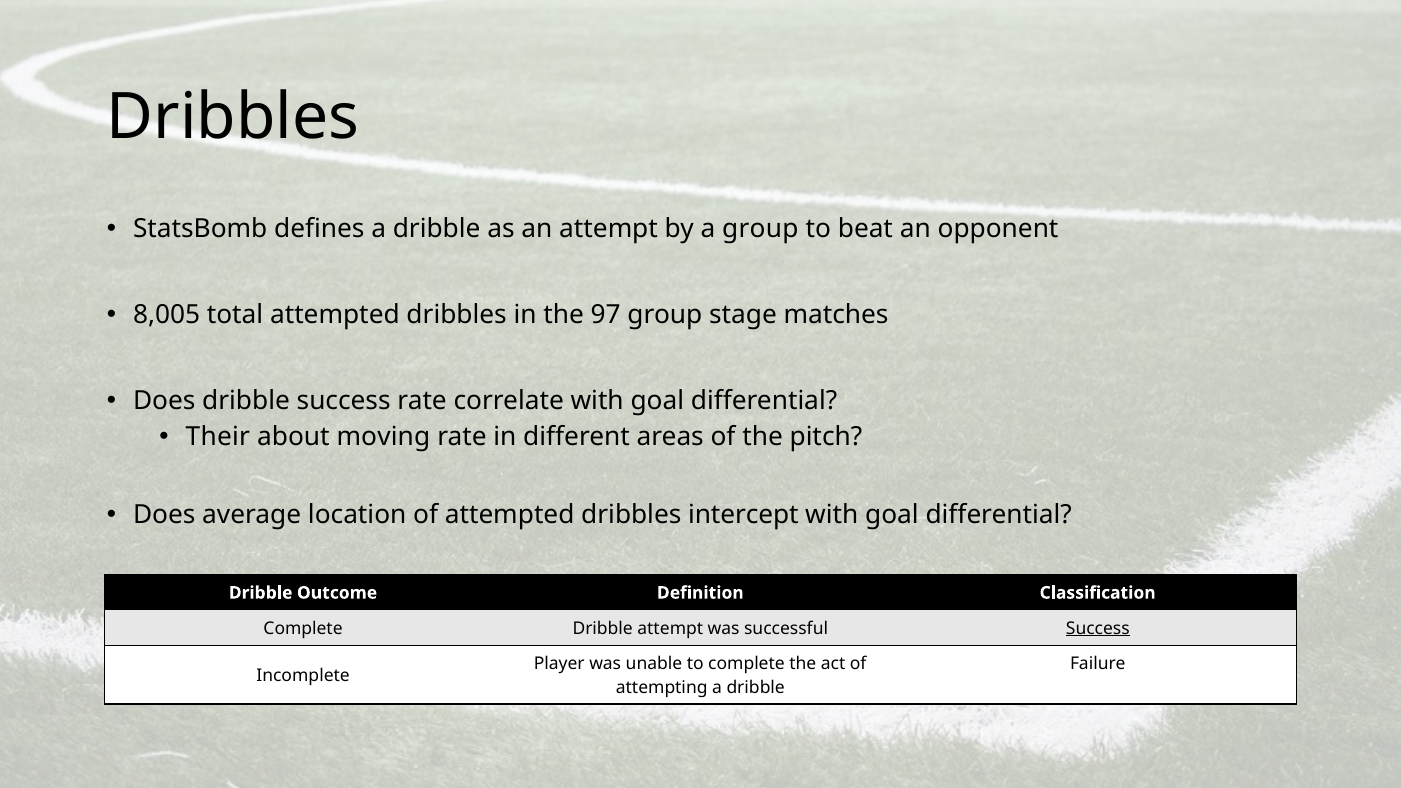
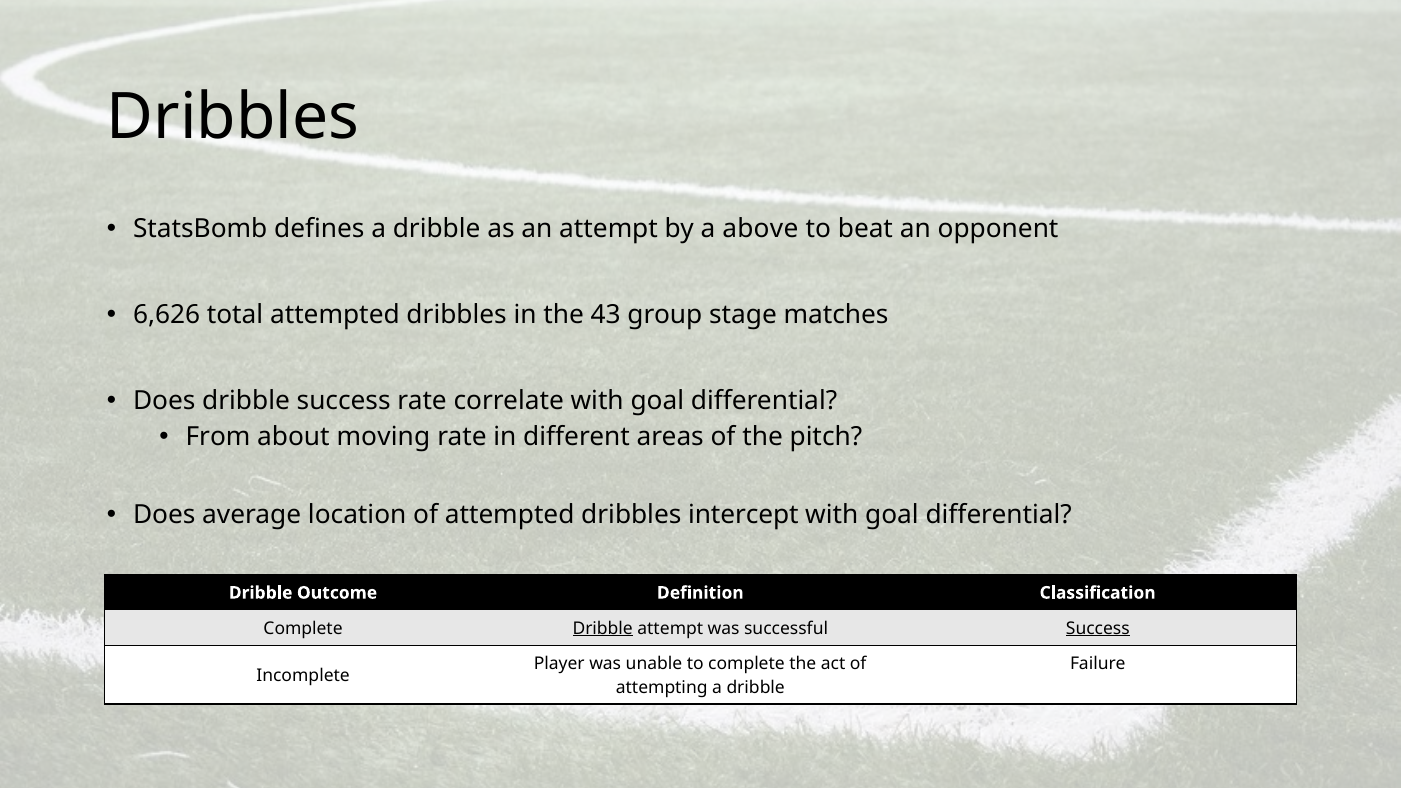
a group: group -> above (760, 229)
8,005: 8,005 -> 6,626 (167, 315)
97: 97 -> 43 (606, 315)
Their: Their -> From (218, 437)
Dribble underline: none -> present (603, 628)
